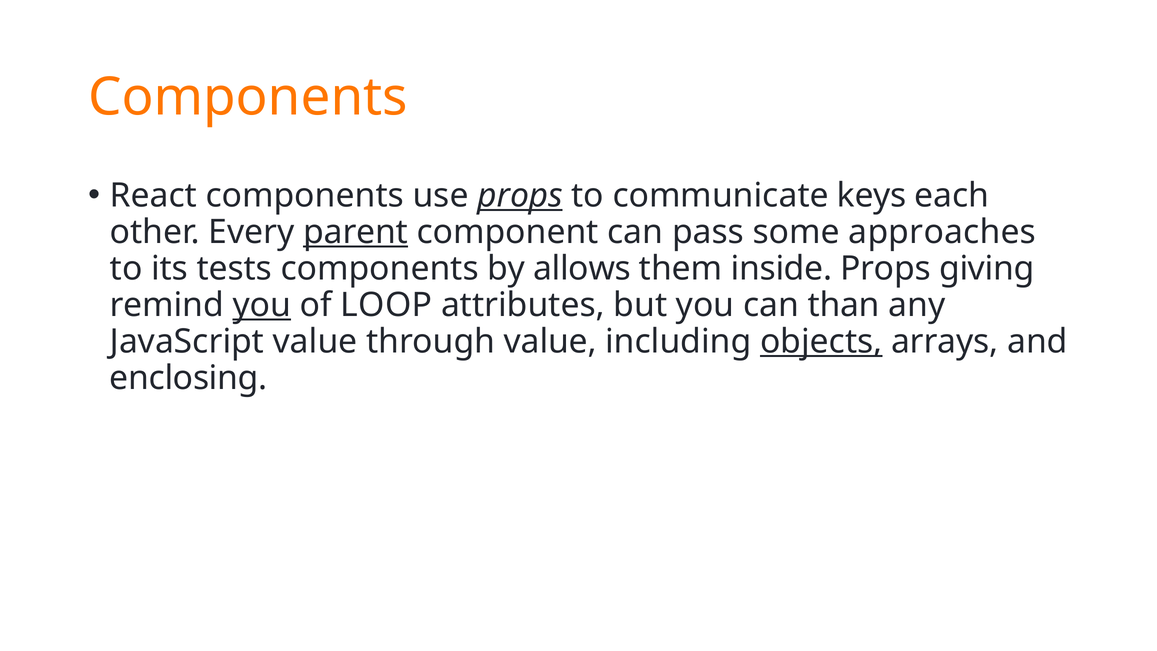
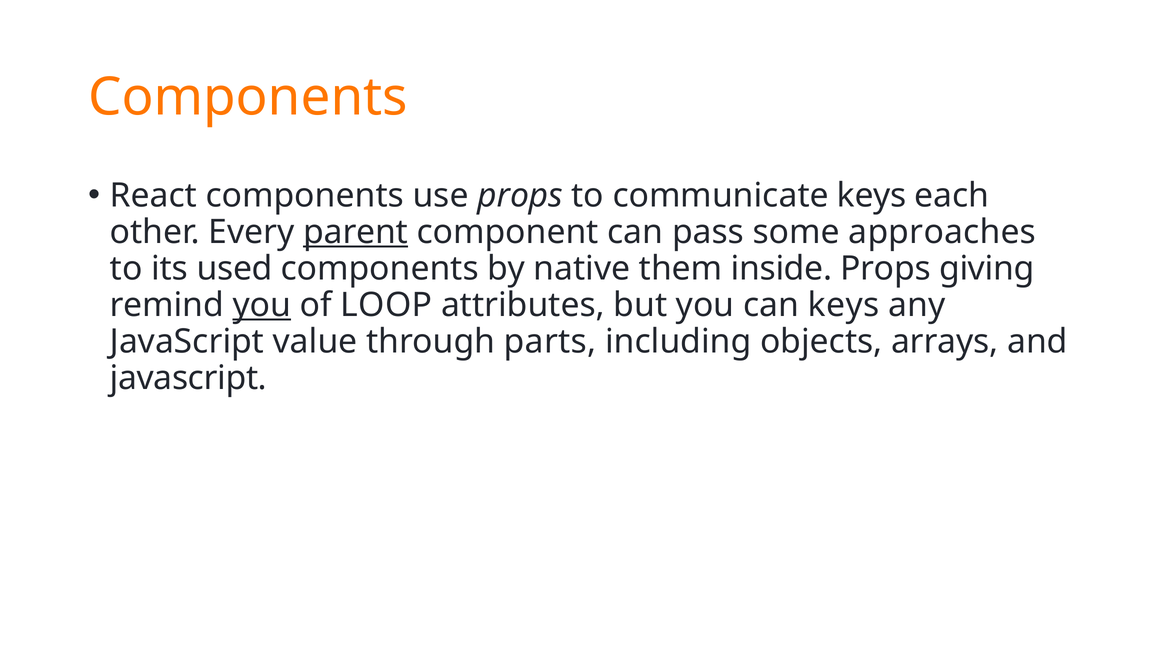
props underline: present -> none (520, 196)
tests: tests -> used (235, 269)
allows: allows -> native (582, 269)
can than: than -> keys (844, 305)
through value: value -> parts (550, 341)
objects underline: present -> none (821, 341)
enclosing: enclosing -> javascript (188, 378)
